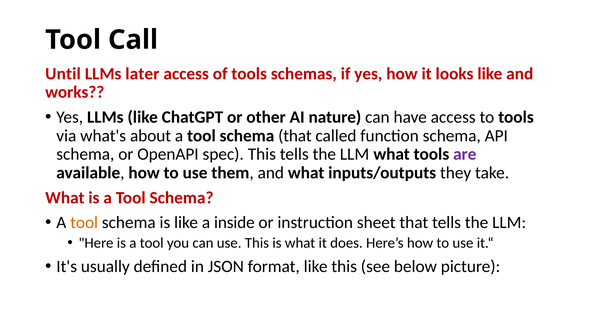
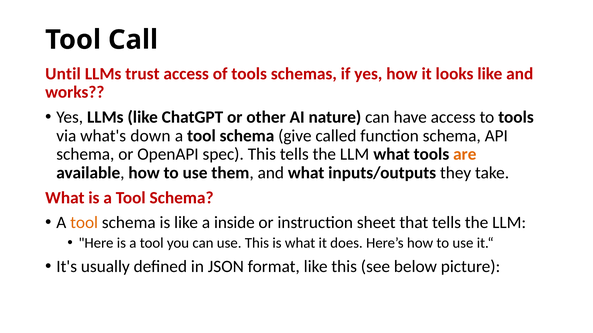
later: later -> trust (142, 74)
about: about -> down (150, 136)
schema that: that -> give (295, 136)
are colour: purple -> orange (465, 155)
